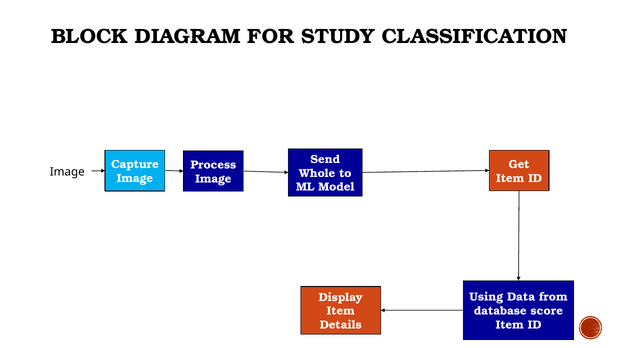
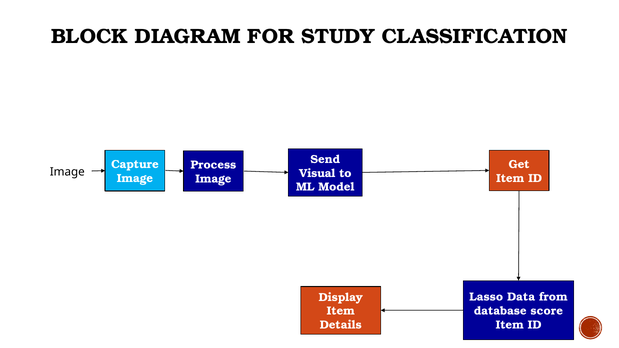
Whole: Whole -> Visual (317, 173)
Using: Using -> Lasso (486, 297)
